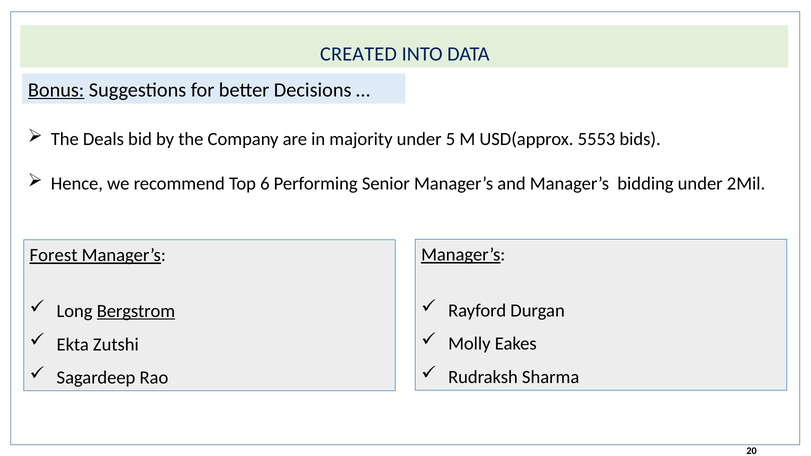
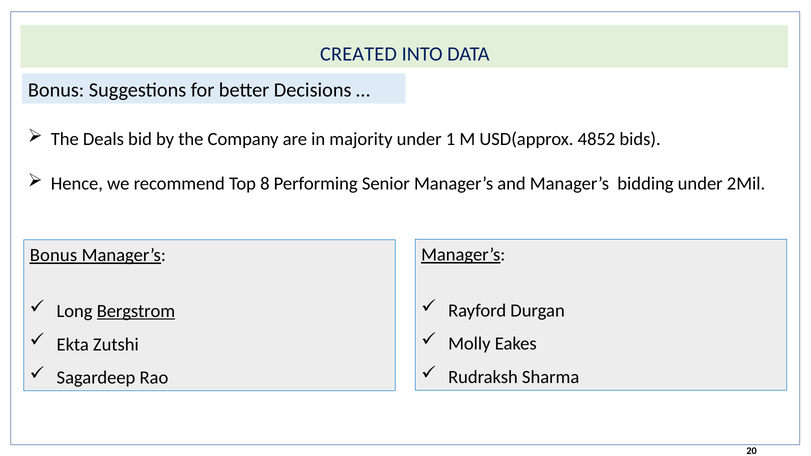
Bonus underline: present -> none (56, 90)
5: 5 -> 1 (451, 139)
5553: 5553 -> 4852 (597, 139)
6: 6 -> 8 (265, 184)
Forest: Forest -> Bonus (53, 255)
